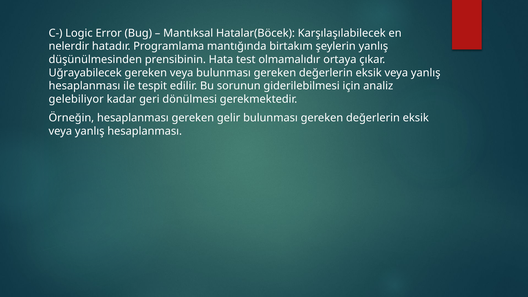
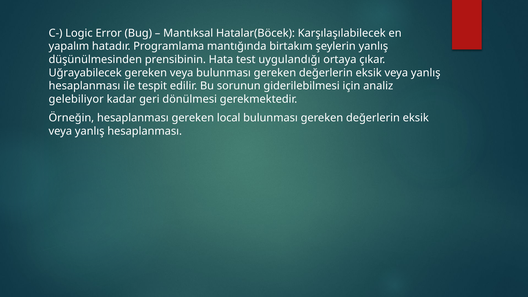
nelerdir: nelerdir -> yapalım (69, 46)
olmamalıdır: olmamalıdır -> uygulandığı (289, 60)
gelir: gelir -> local (229, 118)
